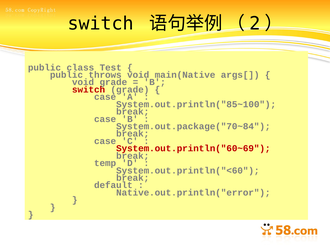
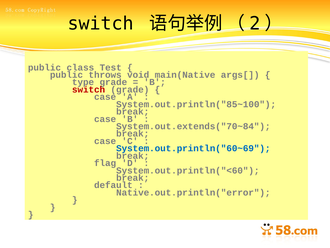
void: void -> type (83, 82)
System.out.package("70~84: System.out.package("70~84 -> System.out.extends("70~84 (193, 126)
System.out.println("60~69 colour: red -> blue (193, 148)
temp: temp -> flag (105, 163)
